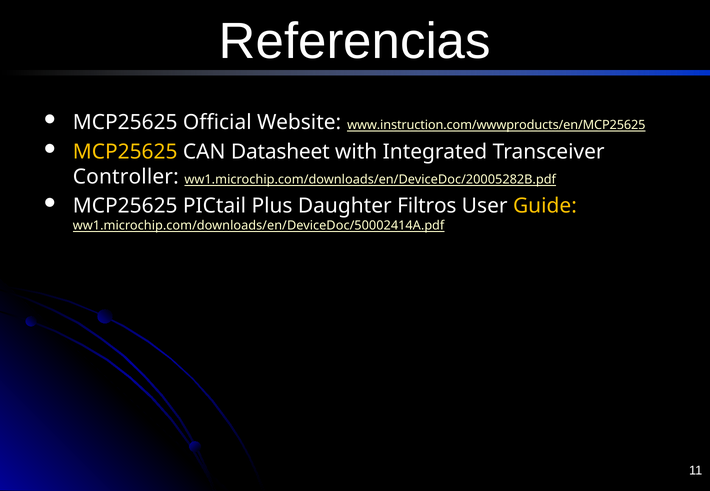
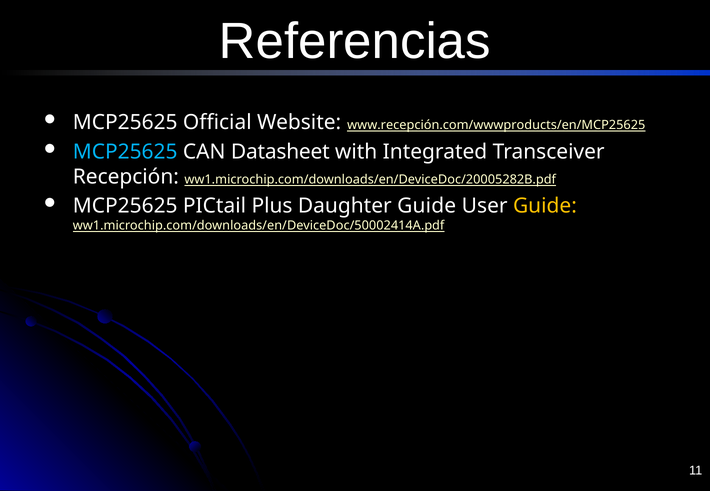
www.instruction.com/wwwproducts/en/MCP25625: www.instruction.com/wwwproducts/en/MCP25625 -> www.recepción.com/wwwproducts/en/MCP25625 (496, 125)
MCP25625 colour: yellow -> light blue (125, 152)
Controller: Controller -> Recepción (126, 177)
Daughter Filtros: Filtros -> Guide (427, 206)
